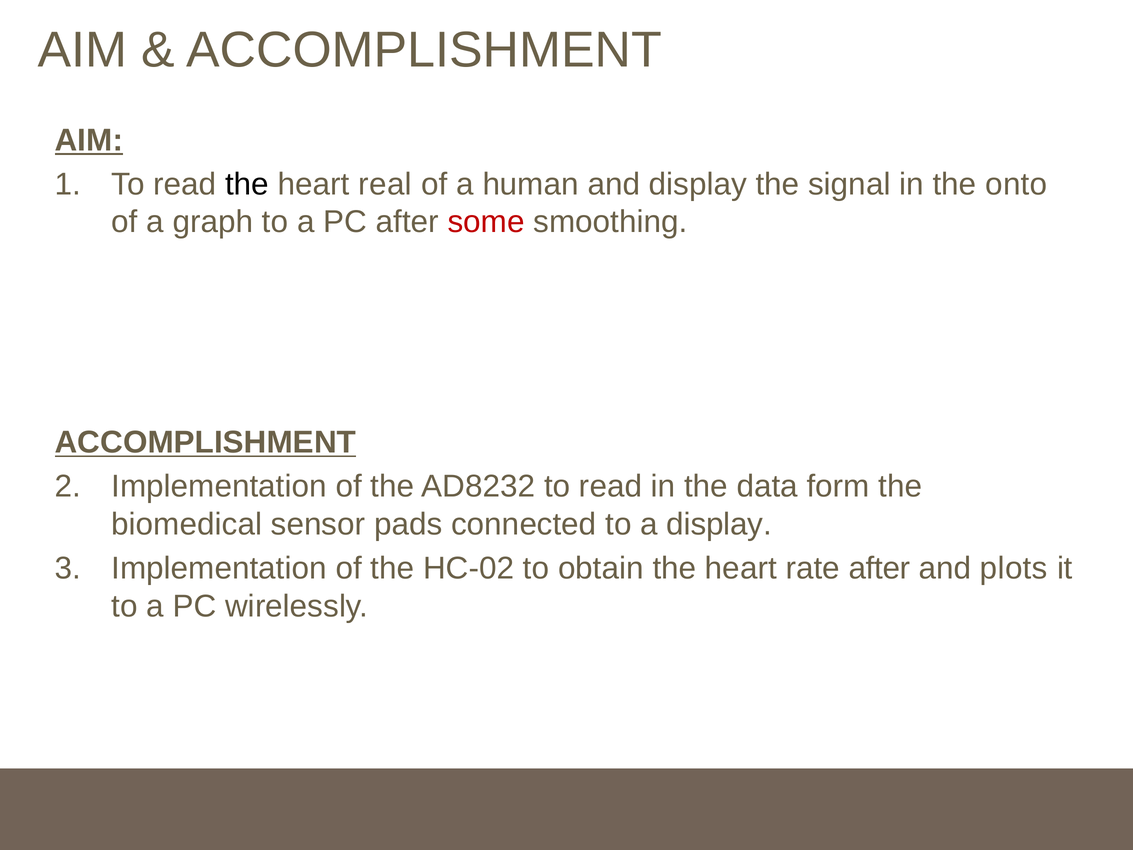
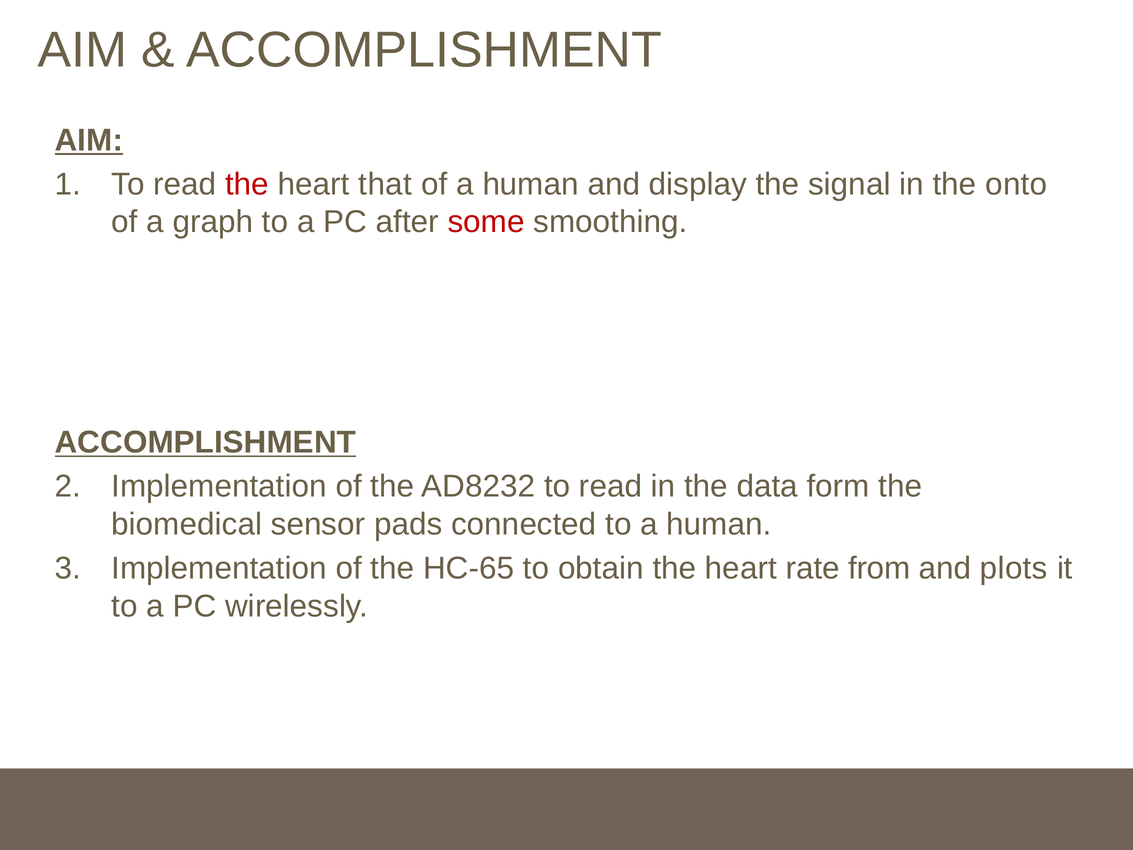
the colour: black -> red (247, 184)
real: real -> that (385, 184)
to a display: display -> human (719, 524)
HC-02: HC-02 -> HC-65 (469, 568)
rate after: after -> from (879, 568)
